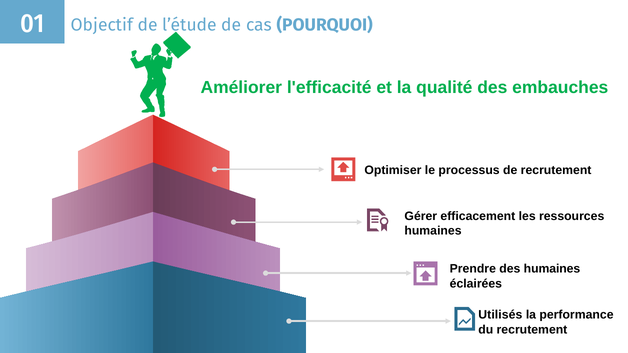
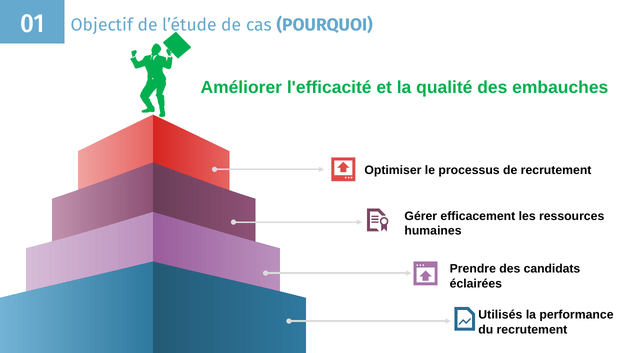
des humaines: humaines -> candidats (552, 269)
